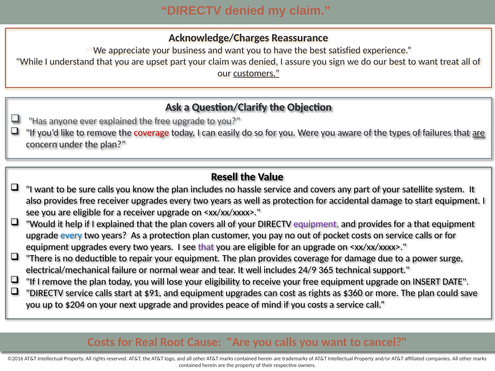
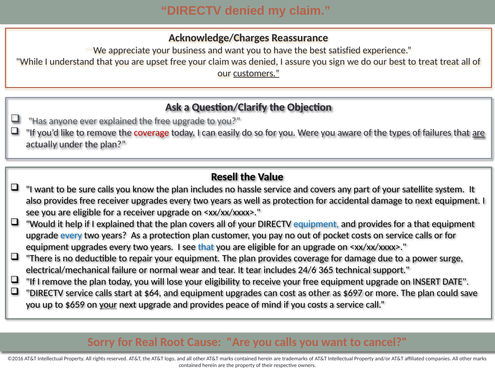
upset part: part -> free (178, 62)
to want: want -> treat (428, 62)
concern: concern -> actually (41, 144)
to start: start -> next (424, 201)
equipment colour: purple -> blue (316, 224)
that colour: purple -> blue (206, 247)
It well: well -> tear (254, 270)
24/9: 24/9 -> 24/6 (307, 270)
$91: $91 -> $64 (153, 293)
as rights: rights -> other (319, 293)
$360: $360 -> $697 (353, 293)
$204: $204 -> $659 (75, 305)
your underline: none -> present (108, 305)
Costs: Costs -> Sorry (101, 342)
